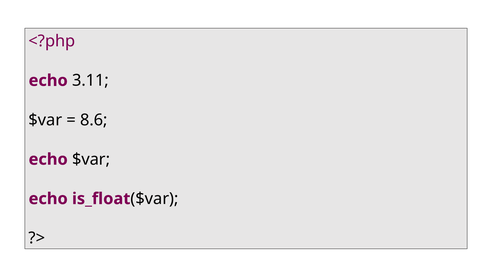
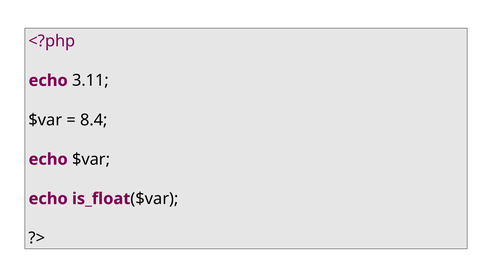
8.6: 8.6 -> 8.4 (94, 120)
